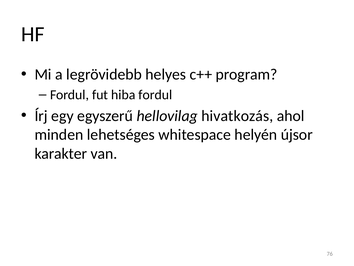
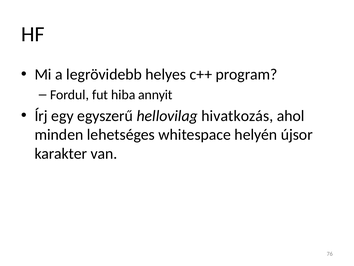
hiba fordul: fordul -> annyit (155, 95)
